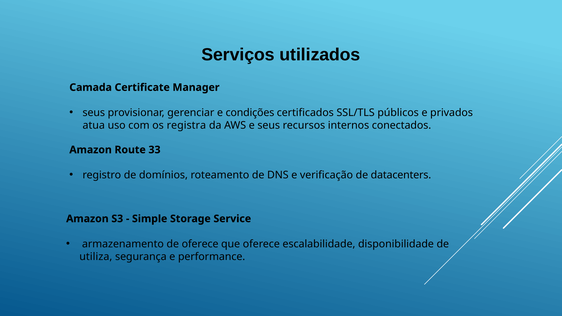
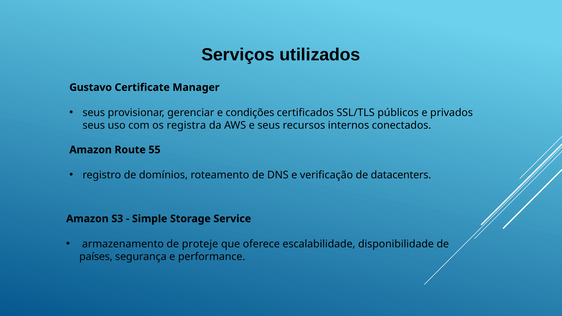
Camada: Camada -> Gustavo (91, 87)
atua: atua -> seus (94, 125)
33: 33 -> 55 (155, 150)
de oferece: oferece -> proteje (200, 244)
utiliza: utiliza -> países (96, 257)
